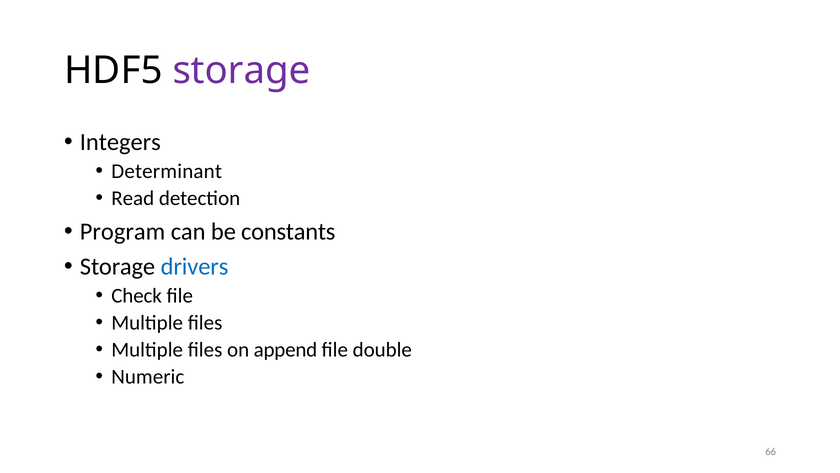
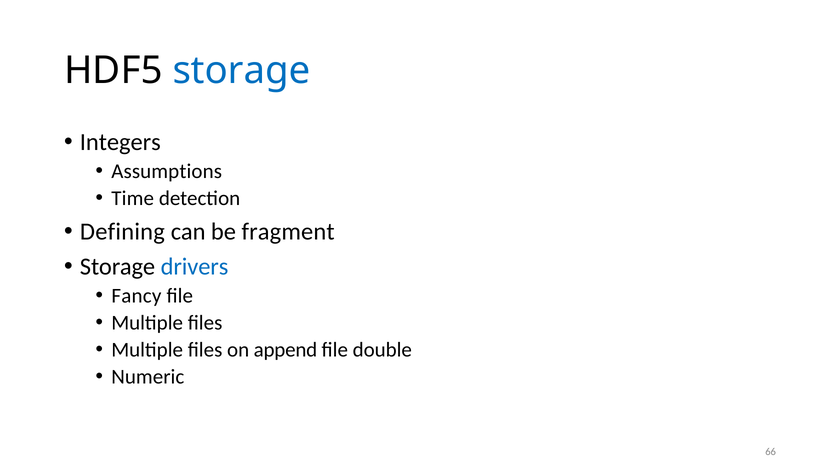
storage colour: purple -> blue (242, 71)
Determinant: Determinant -> Assumptions (167, 171)
Read: Read -> Time (133, 198)
Program: Program -> Defining (122, 231)
constants: constants -> fragment (288, 231)
Check: Check -> Fancy (136, 295)
